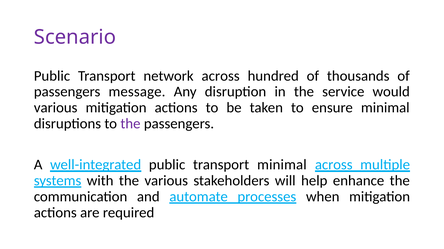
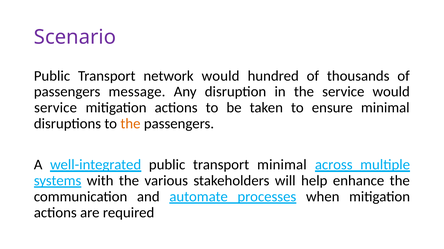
network across: across -> would (221, 76)
various: various -> service (56, 108)
the colour: purple -> orange (130, 124)
